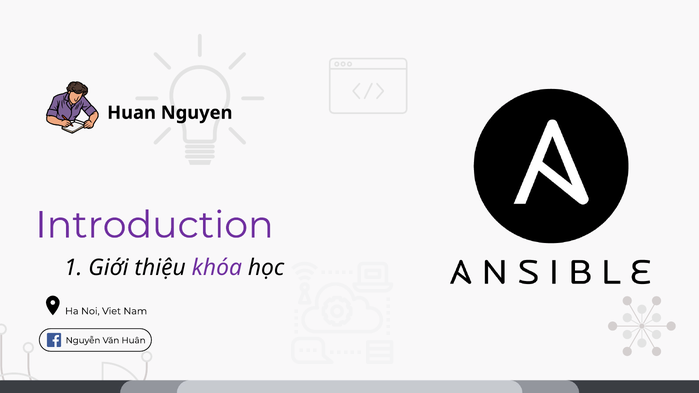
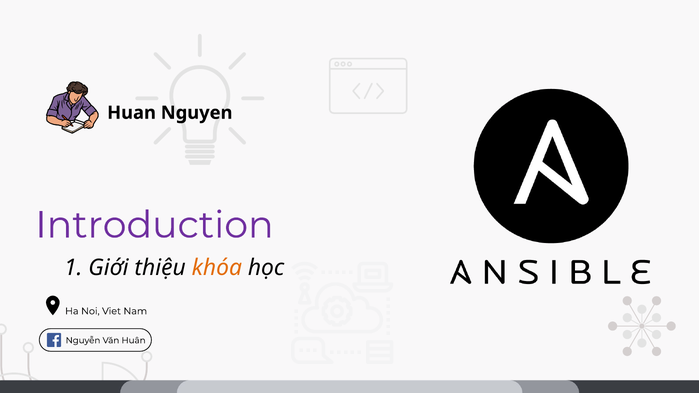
khóa colour: purple -> orange (217, 268)
